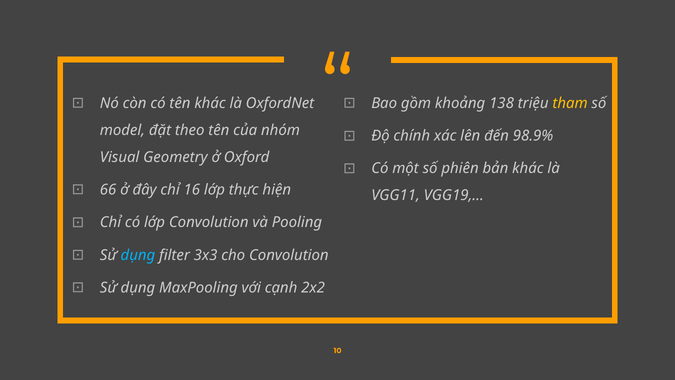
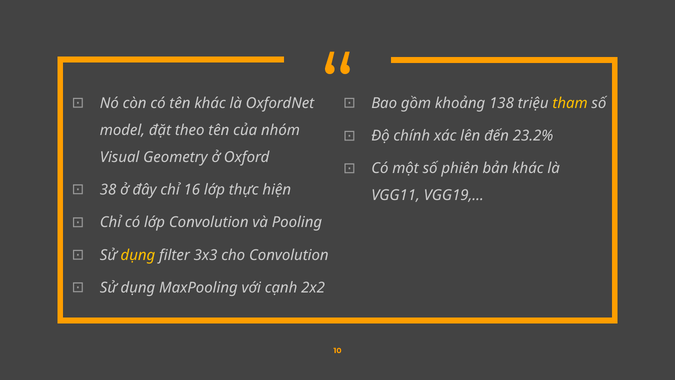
98.9%: 98.9% -> 23.2% (533, 136)
66: 66 -> 38 (108, 190)
dụng colour: light blue -> yellow (138, 255)
